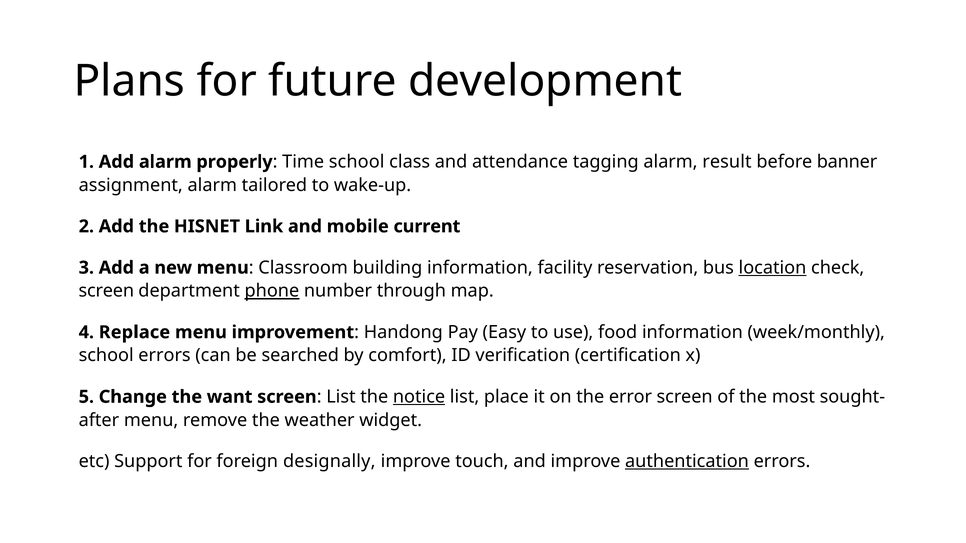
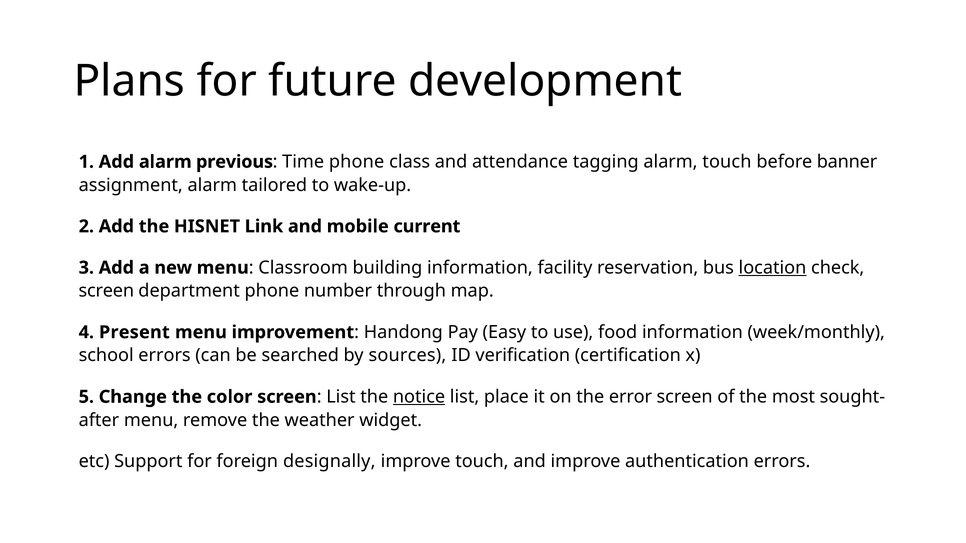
properly: properly -> previous (235, 162)
Time school: school -> phone (357, 162)
alarm result: result -> touch (727, 162)
phone underline: present -> none (272, 291)
Replace: Replace -> Present (134, 332)
comfort: comfort -> sources (407, 356)
want: want -> color (230, 397)
authentication underline: present -> none (687, 462)
